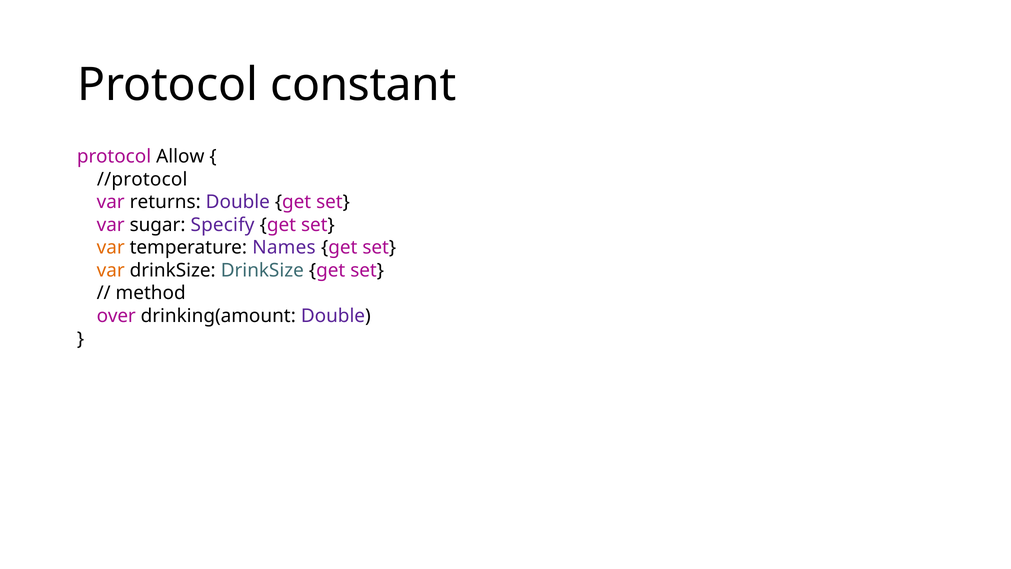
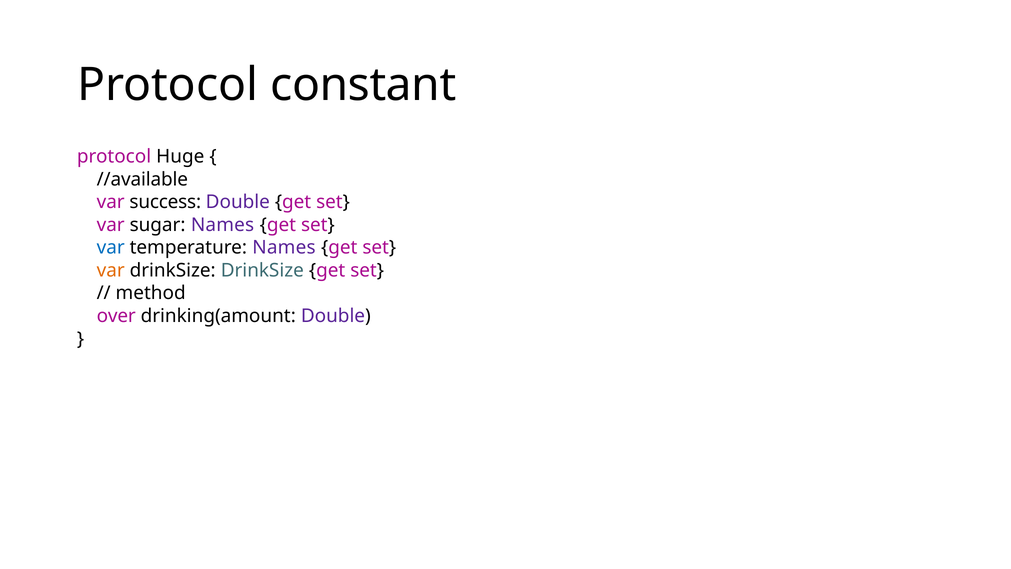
Allow: Allow -> Huge (180, 157)
//protocol: //protocol -> //available (142, 179)
returns: returns -> success (165, 202)
sugar Specify: Specify -> Names (223, 225)
var colour: orange -> blue (111, 248)
